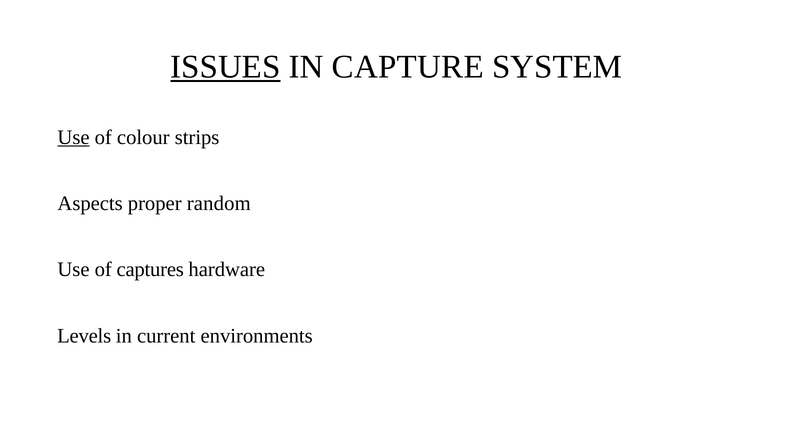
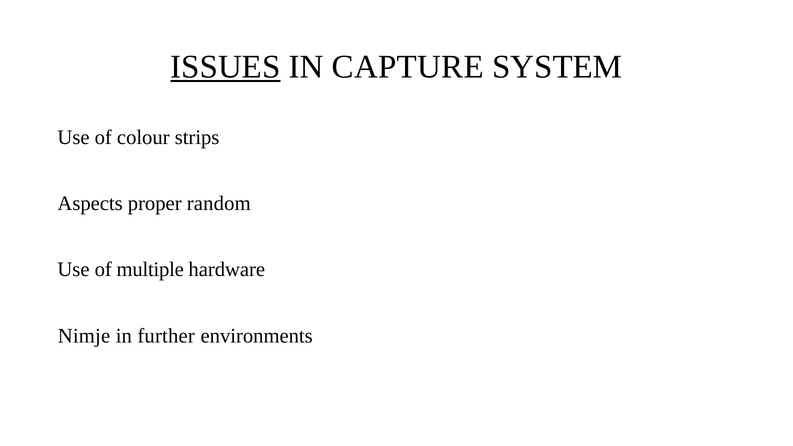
Use underline: present -> none (74, 137)
captures: captures -> multiple (150, 270)
Levels: Levels -> Nimje (84, 336)
current: current -> further (166, 336)
